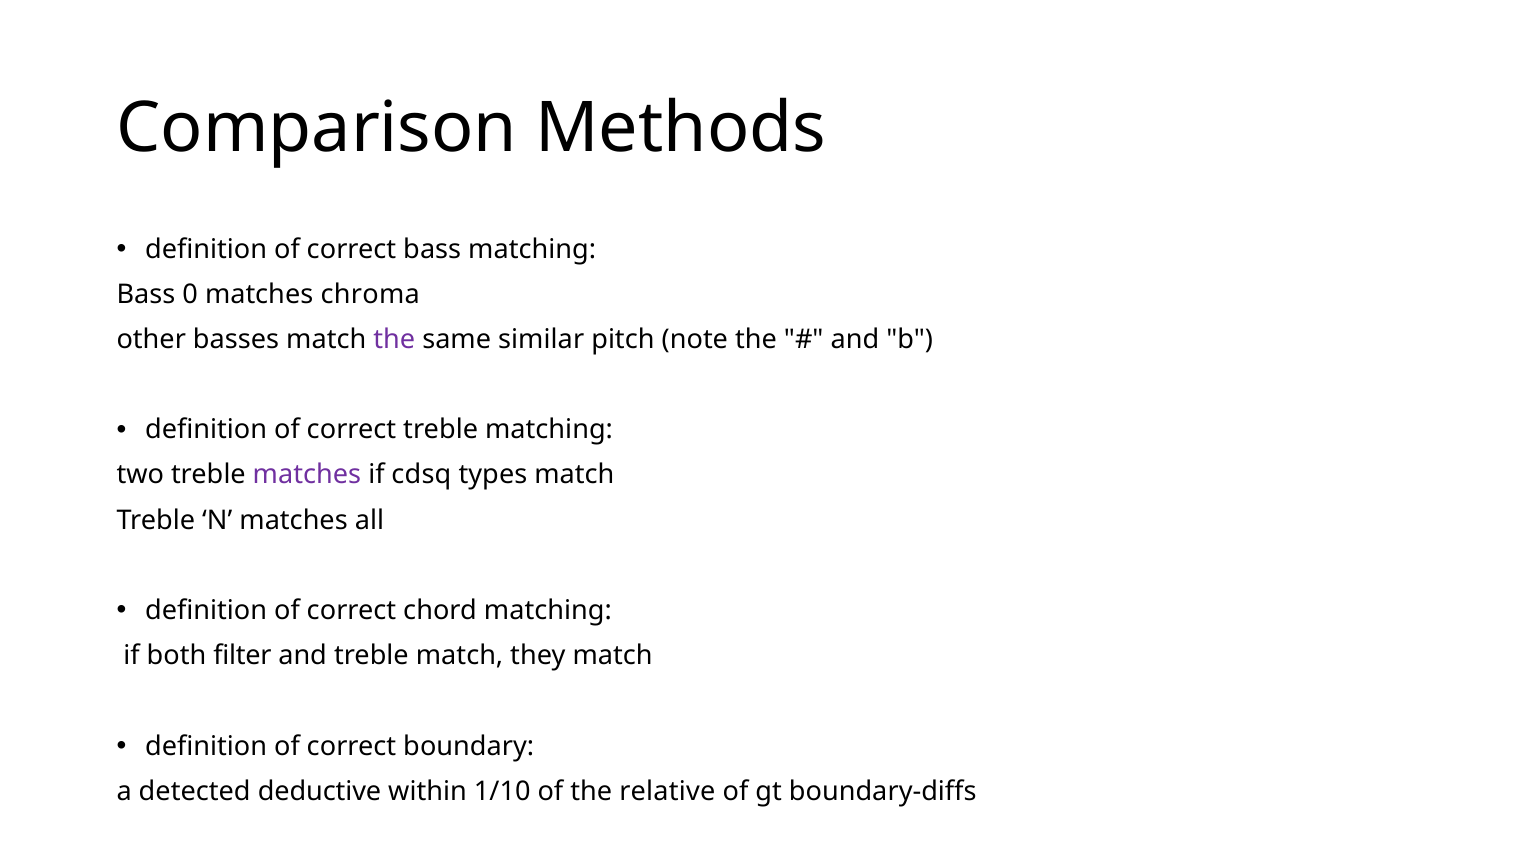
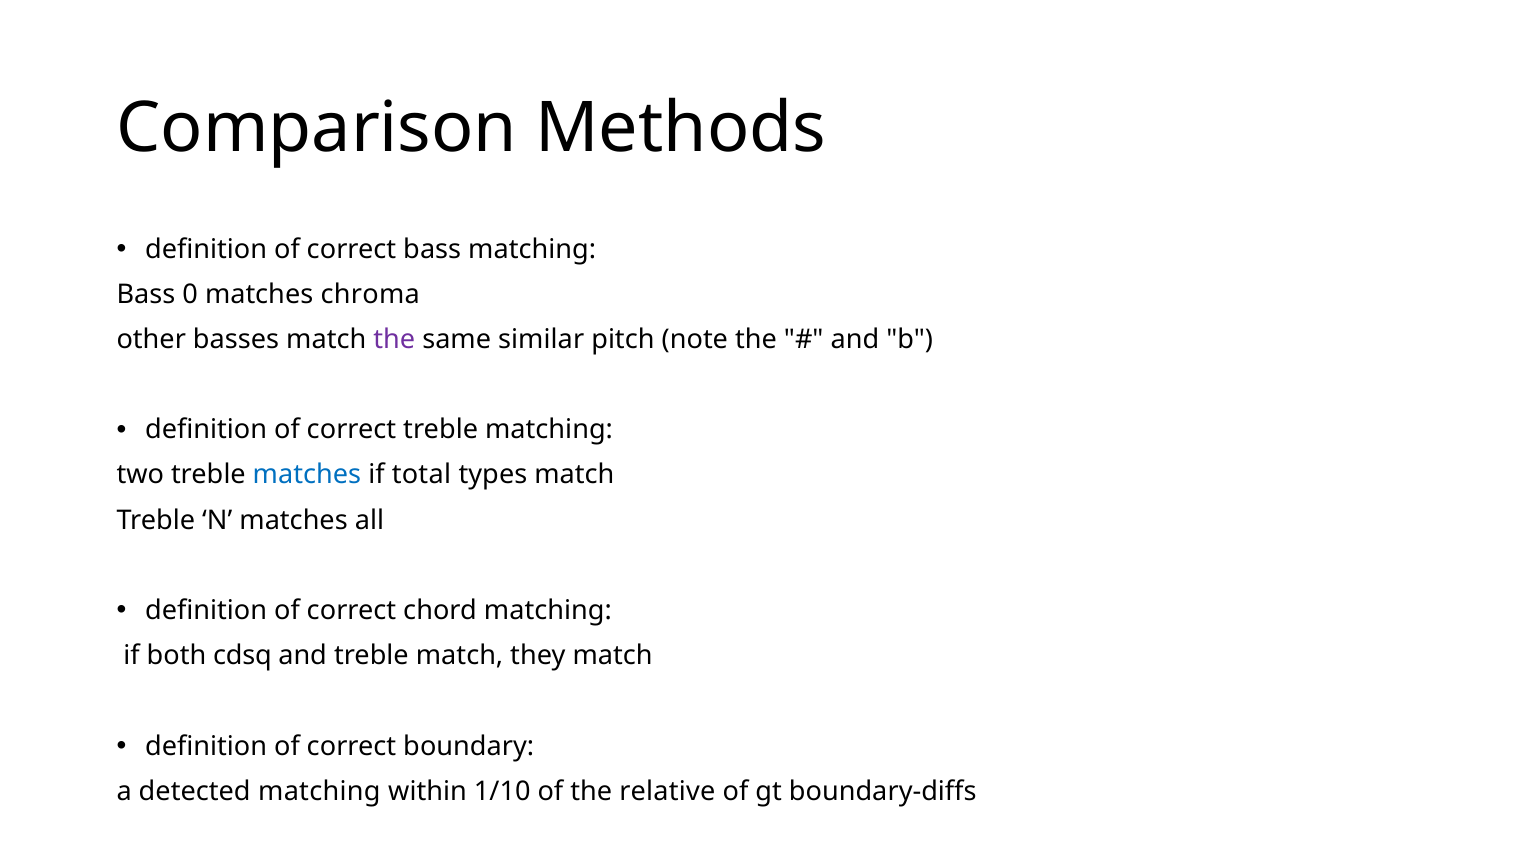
matches colour: purple -> blue (307, 475)
cdsq: cdsq -> total (421, 475)
filter: filter -> cdsq (242, 656)
detected deductive: deductive -> matching (319, 791)
